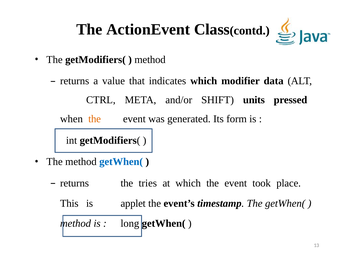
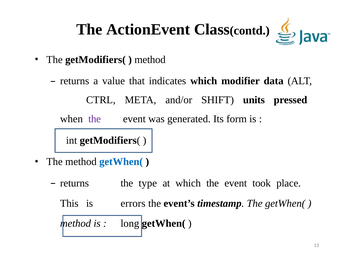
the colour: orange -> purple (95, 119)
tries: tries -> type (148, 183)
applet: applet -> errors (133, 203)
